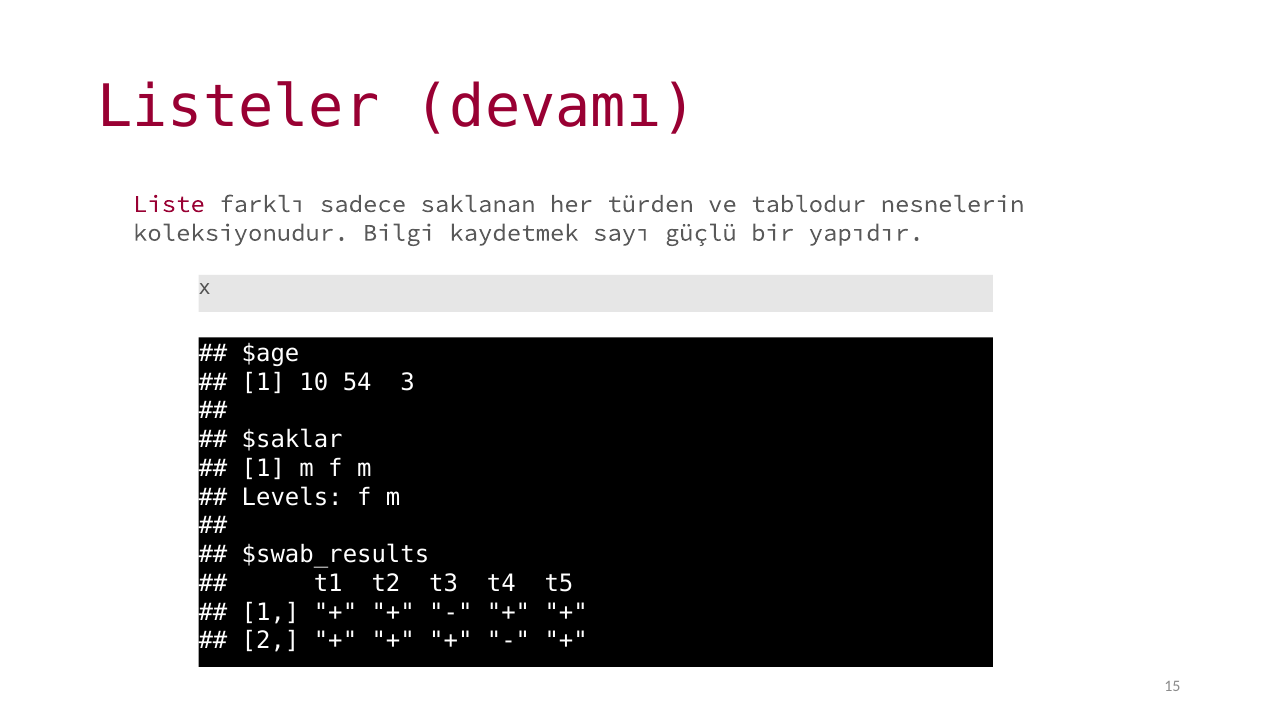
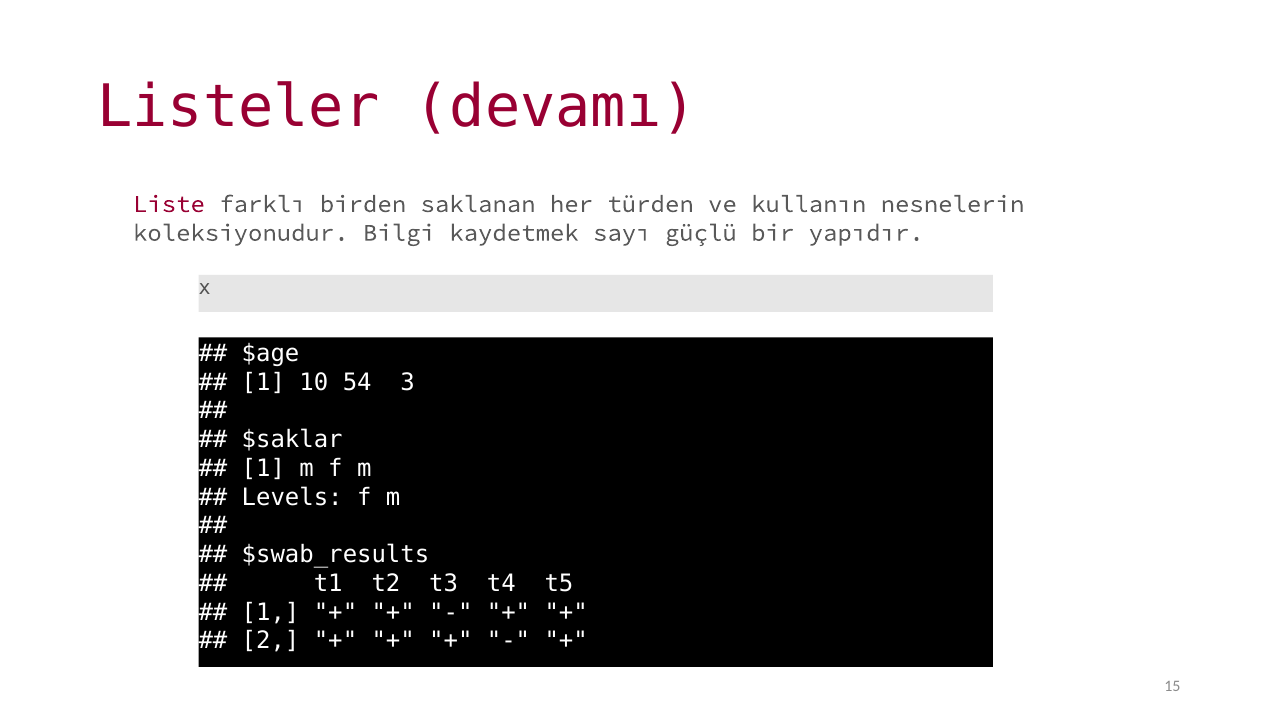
sadece: sadece -> birden (363, 204)
tablodur: tablodur -> kullanın (809, 204)
